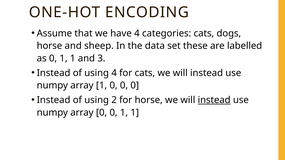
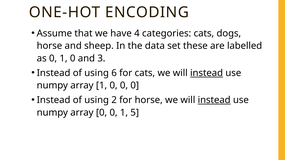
as 0 1 1: 1 -> 0 (73, 58)
using 4: 4 -> 6 (114, 73)
instead underline: none -> present (207, 73)
0 0 1 1: 1 -> 5 (135, 113)
